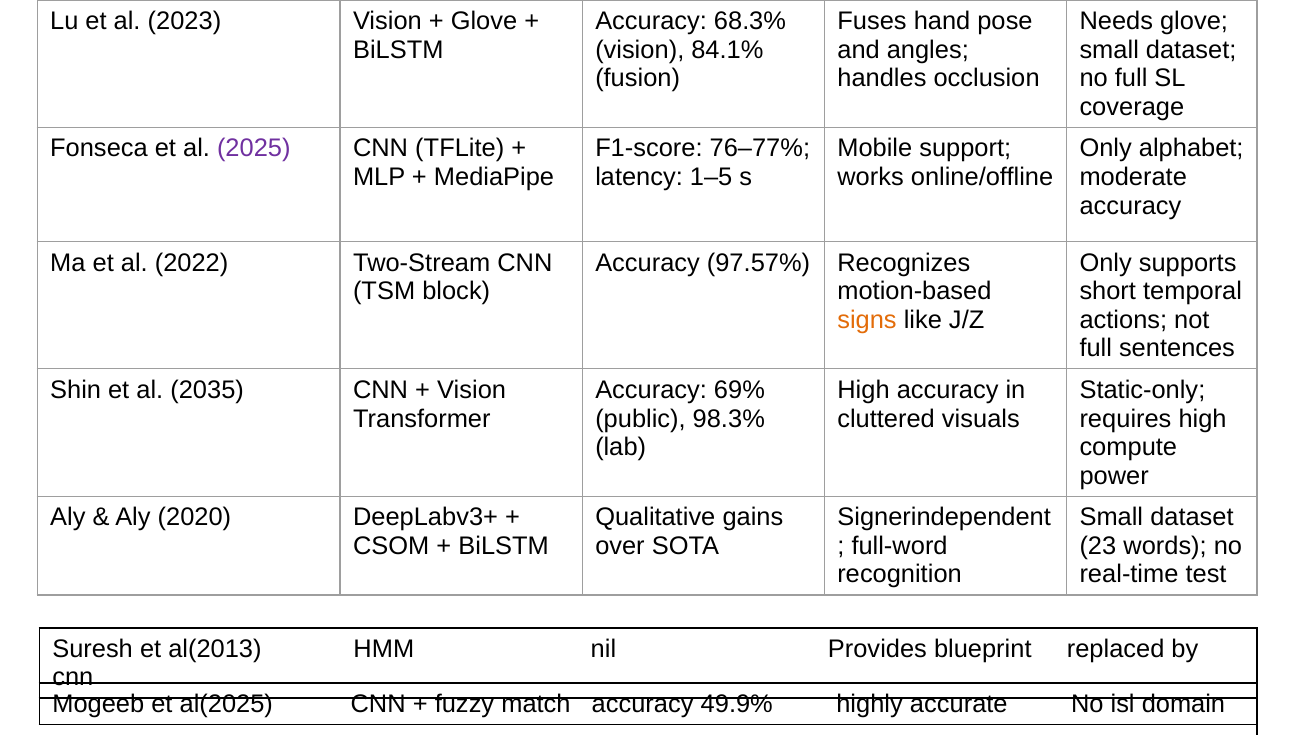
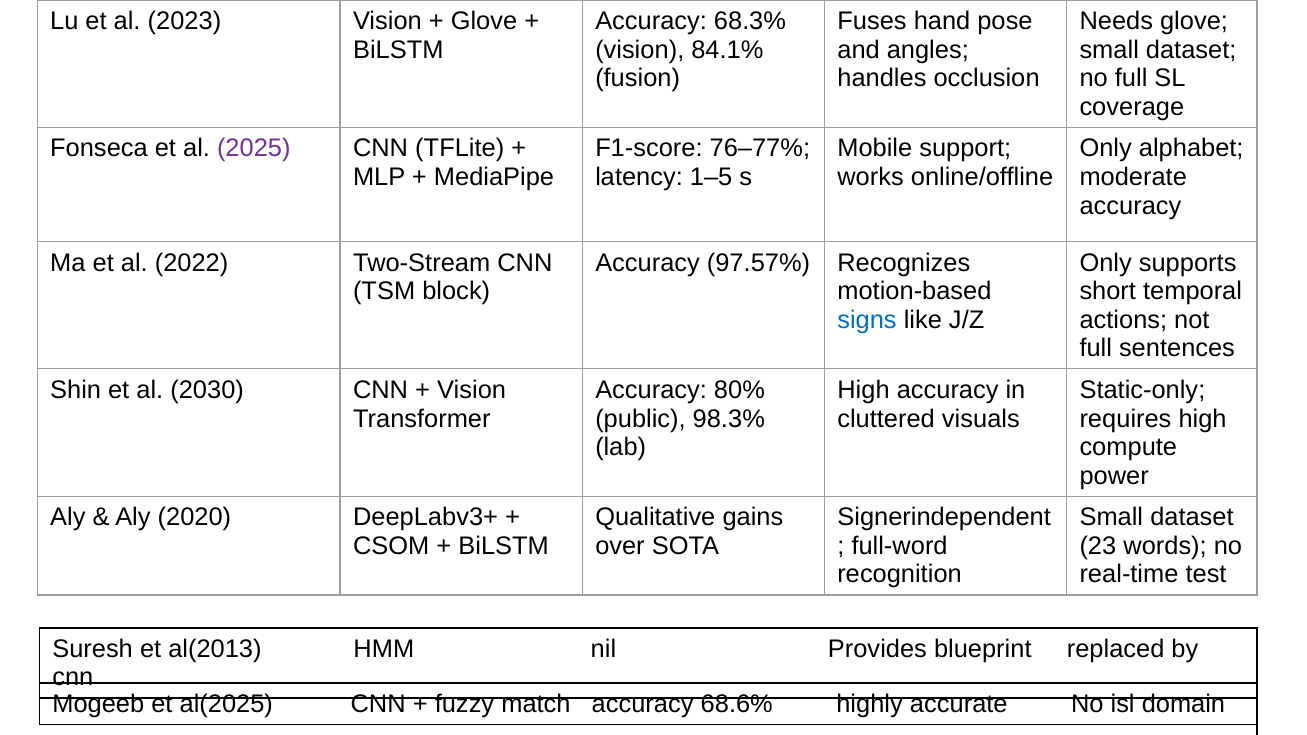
signs colour: orange -> blue (867, 320)
2035: 2035 -> 2030 (207, 390)
69%: 69% -> 80% (739, 390)
49.9%: 49.9% -> 68.6% (737, 704)
